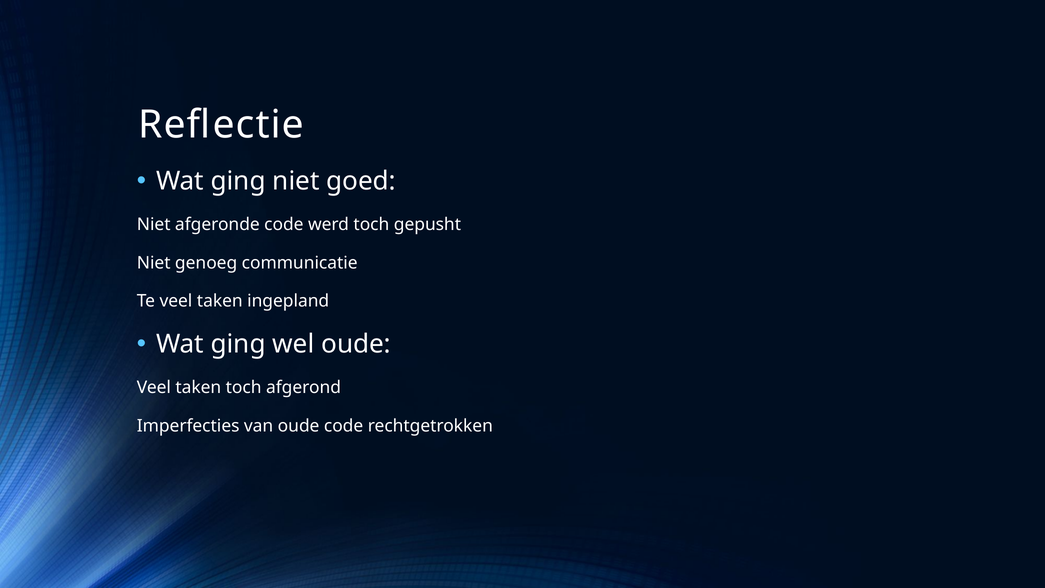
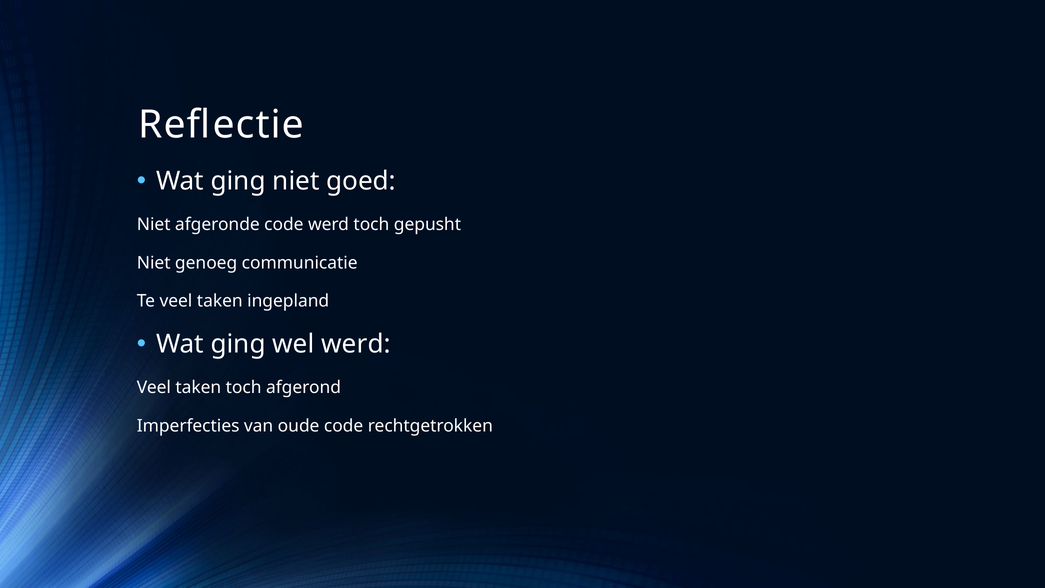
wel oude: oude -> werd (356, 344)
